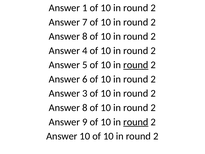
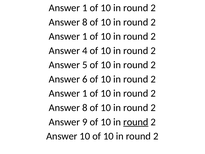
7: 7 -> 8 (85, 22)
8: 8 -> 1 (85, 36)
round underline: present -> none (136, 65)
3: 3 -> 1 (85, 93)
